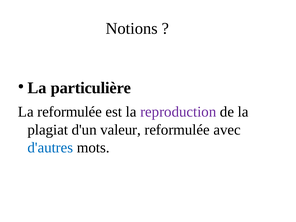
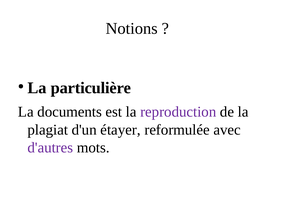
La reformulée: reformulée -> documents (70, 112)
valeur: valeur -> étayer (121, 130)
d'autres colour: blue -> purple (50, 148)
